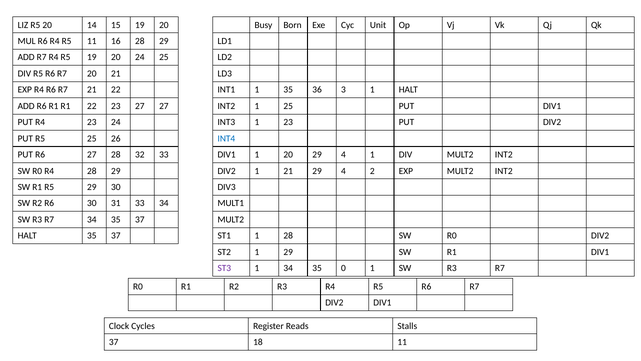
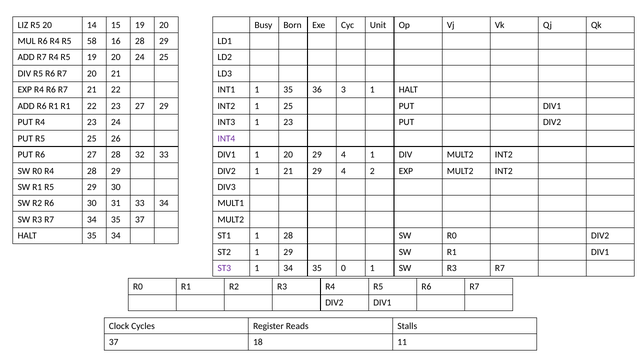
R5 11: 11 -> 58 (92, 41)
27 27: 27 -> 29 (164, 106)
INT4 colour: blue -> purple (226, 138)
HALT 35 37: 37 -> 34 (116, 236)
